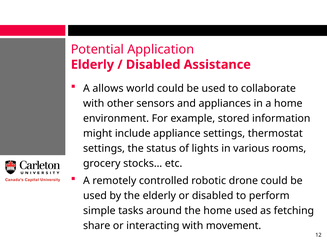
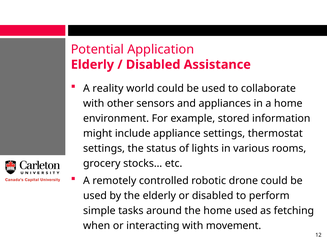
allows: allows -> reality (108, 89)
share: share -> when (97, 226)
